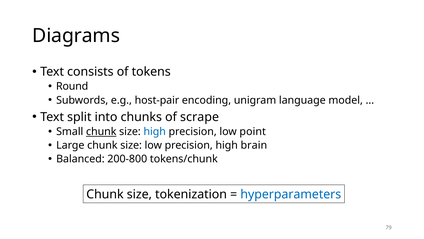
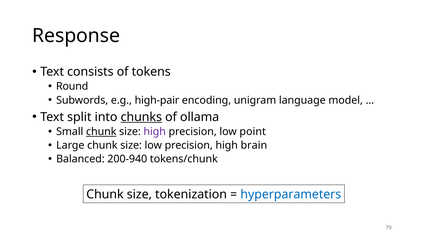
Diagrams: Diagrams -> Response (76, 36)
host-pair: host-pair -> high-pair (157, 100)
chunks underline: none -> present (141, 117)
scrape: scrape -> ollama (200, 117)
high colour: blue -> purple (155, 131)
200-800: 200-800 -> 200-940 (127, 159)
